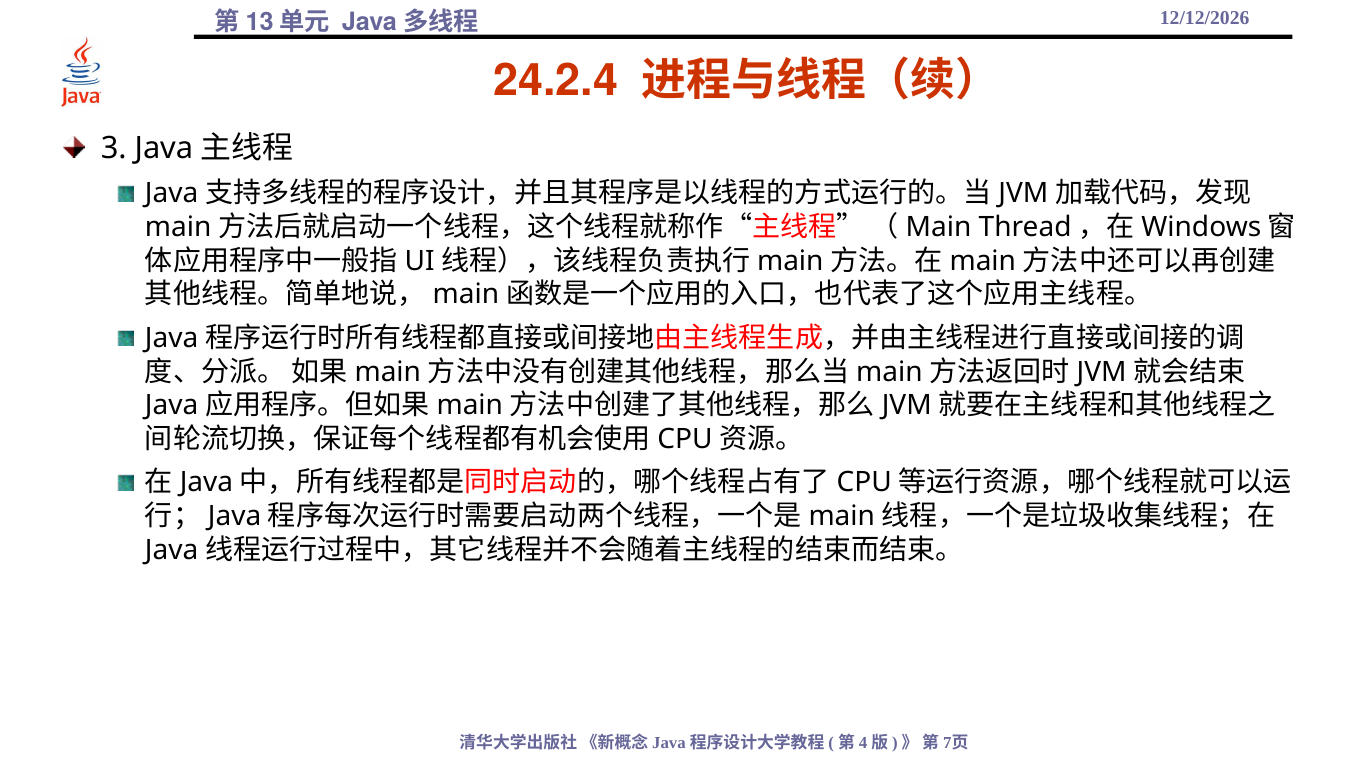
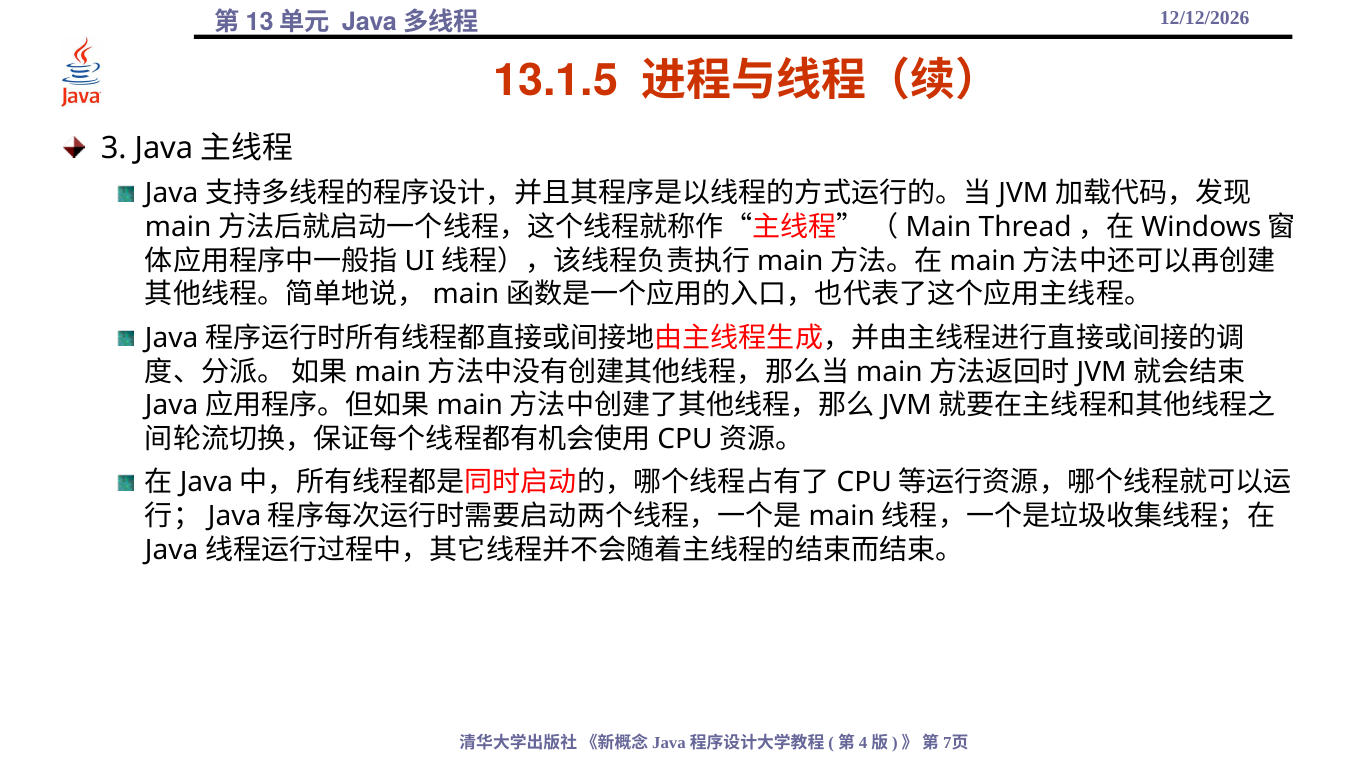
24.2.4: 24.2.4 -> 13.1.5 (556, 81)
